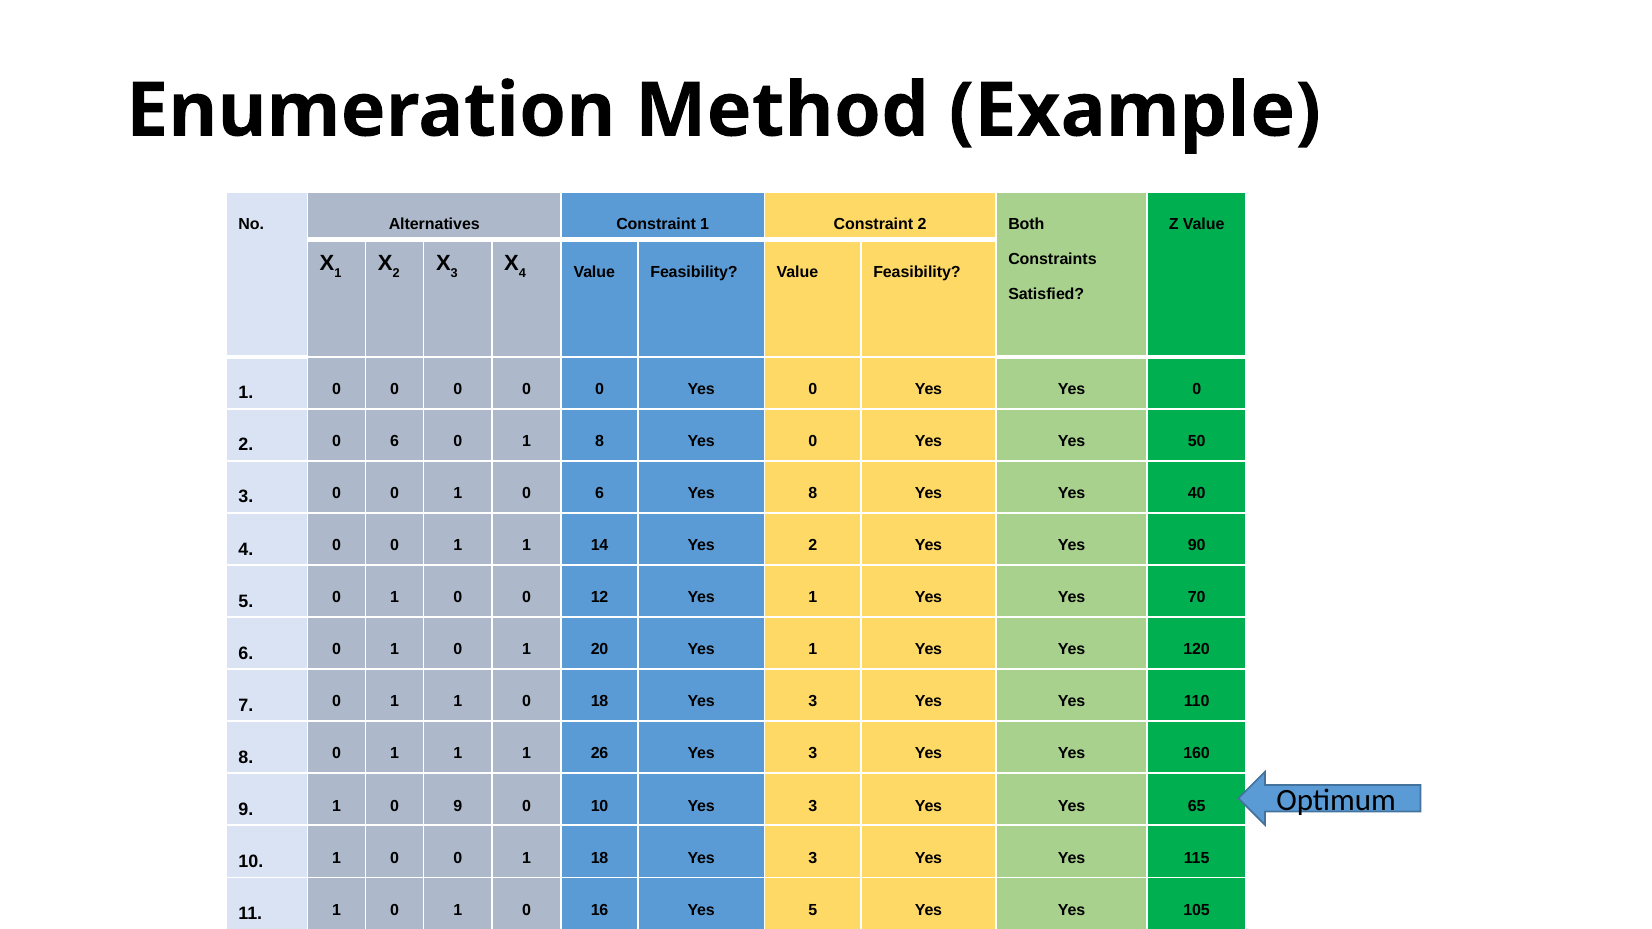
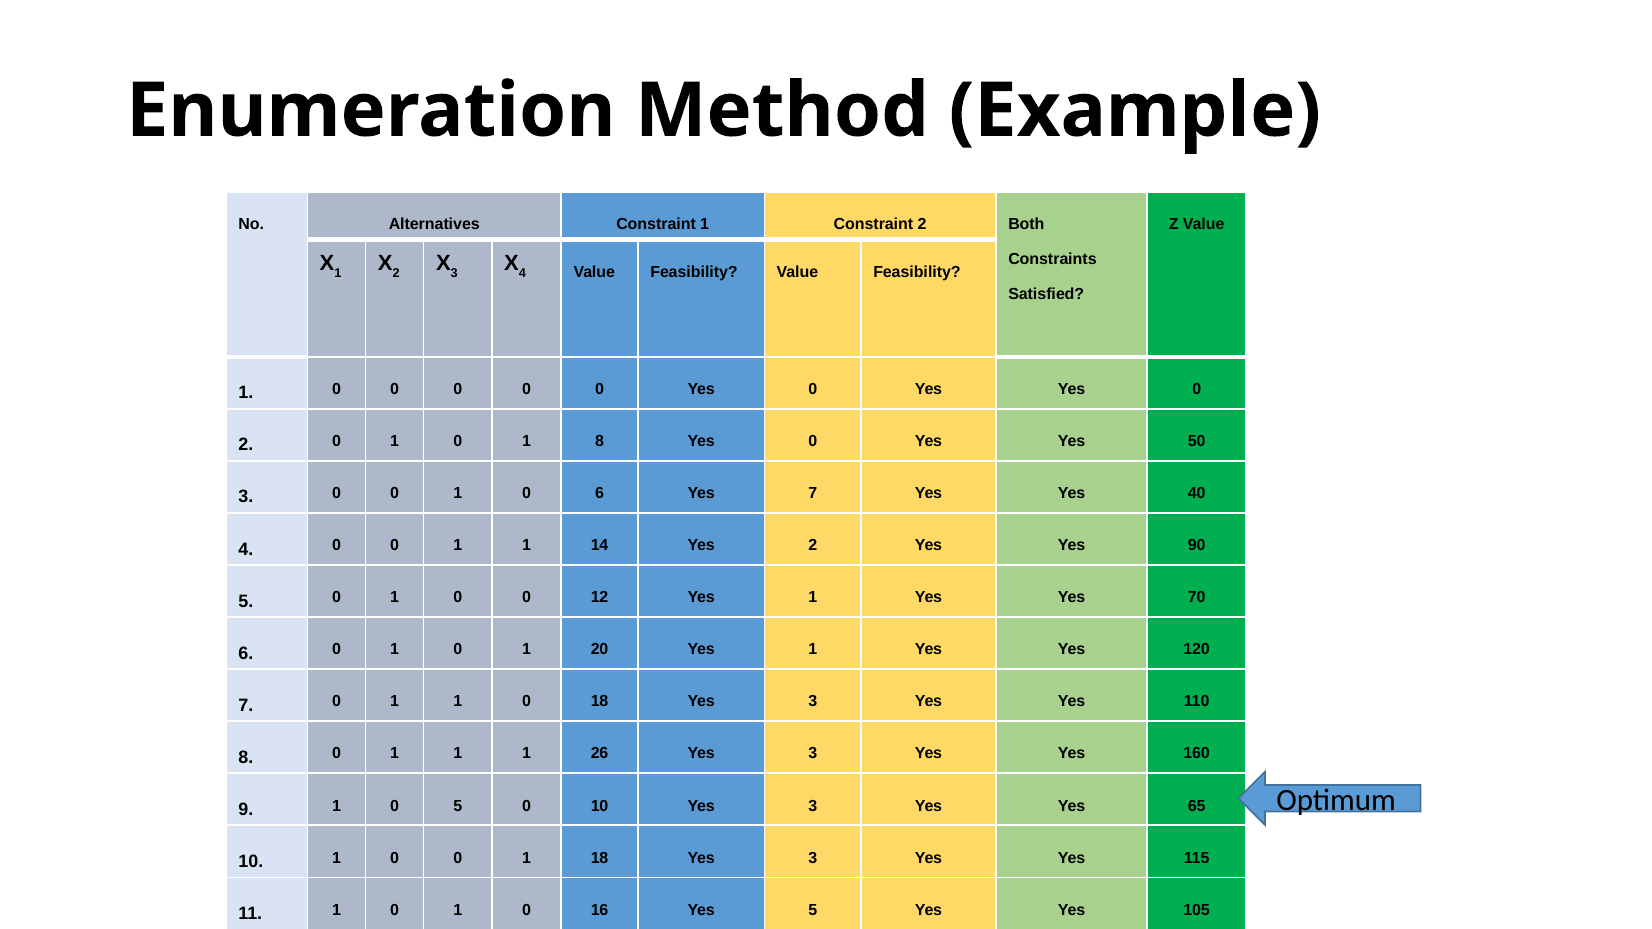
2 0 6: 6 -> 1 (395, 442)
Yes 8: 8 -> 7 (813, 494)
0 9: 9 -> 5 (458, 806)
